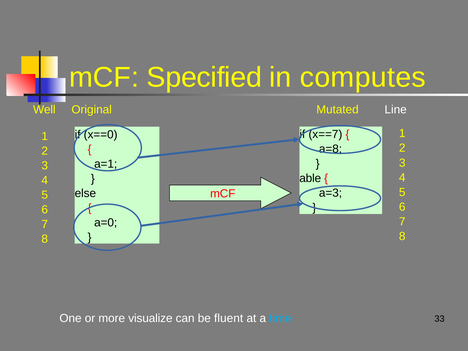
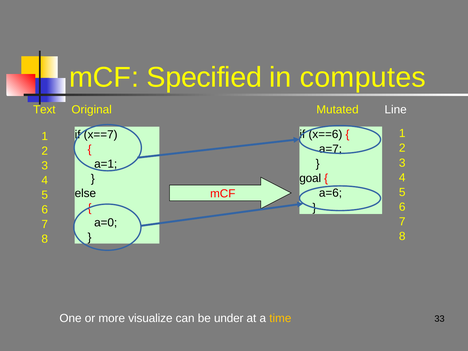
Well: Well -> Text (44, 110)
x==7: x==7 -> x==6 (325, 134)
x==0: x==0 -> x==7 (101, 135)
a=8: a=8 -> a=7 (331, 149)
able: able -> goal (310, 178)
a=3: a=3 -> a=6 (331, 193)
fluent: fluent -> under (229, 318)
time colour: light blue -> yellow (280, 318)
